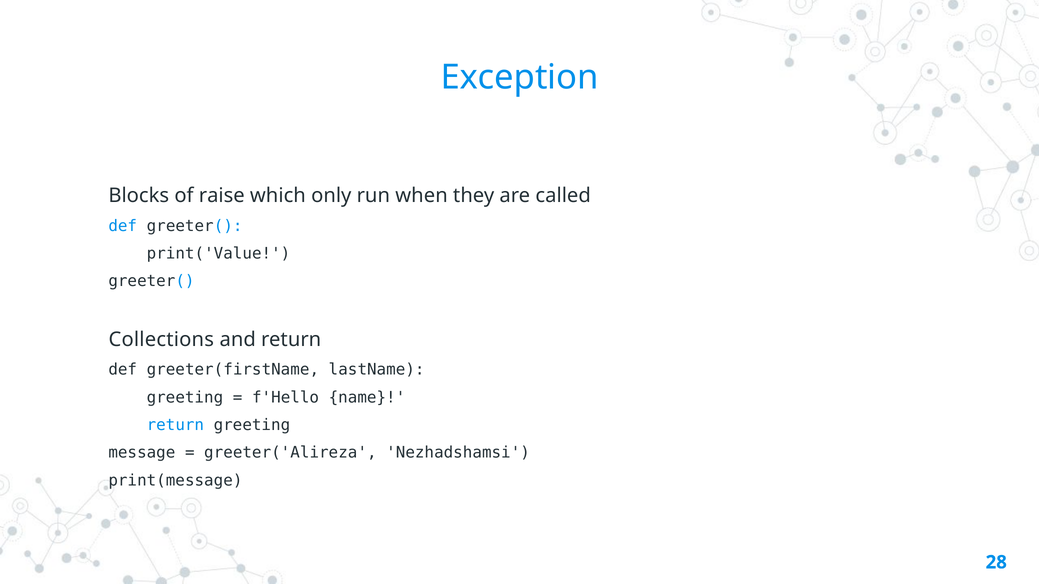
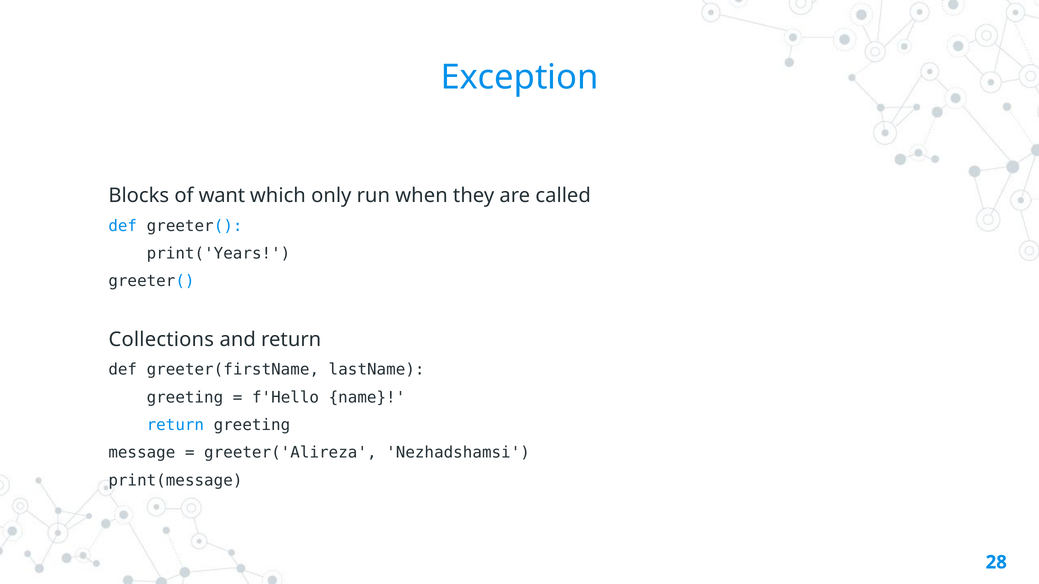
raise: raise -> want (222, 196)
print('Value: print('Value -> print('Years (218, 254)
